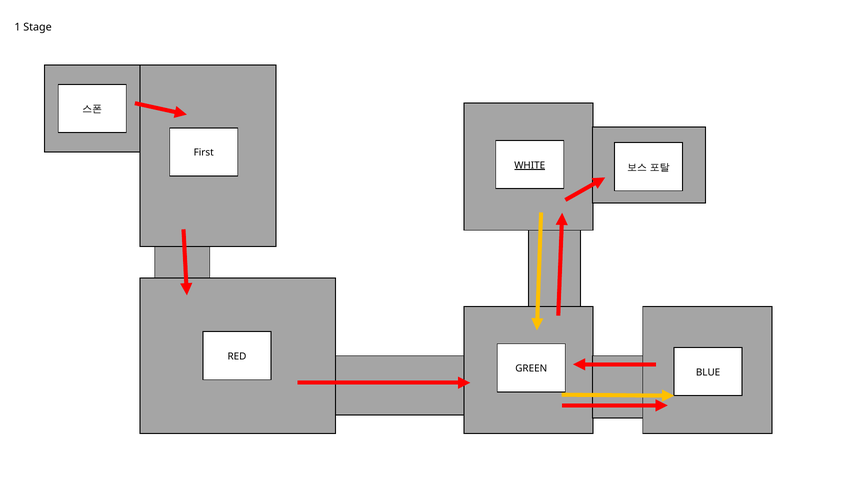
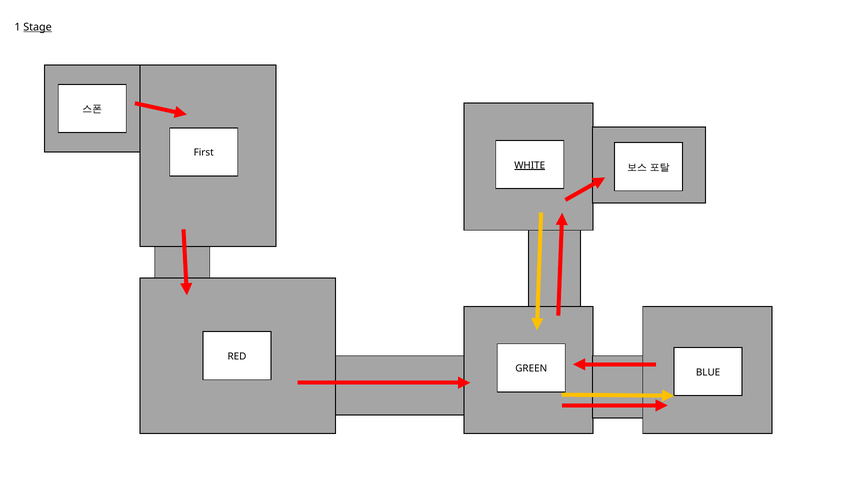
Stage underline: none -> present (38, 27)
